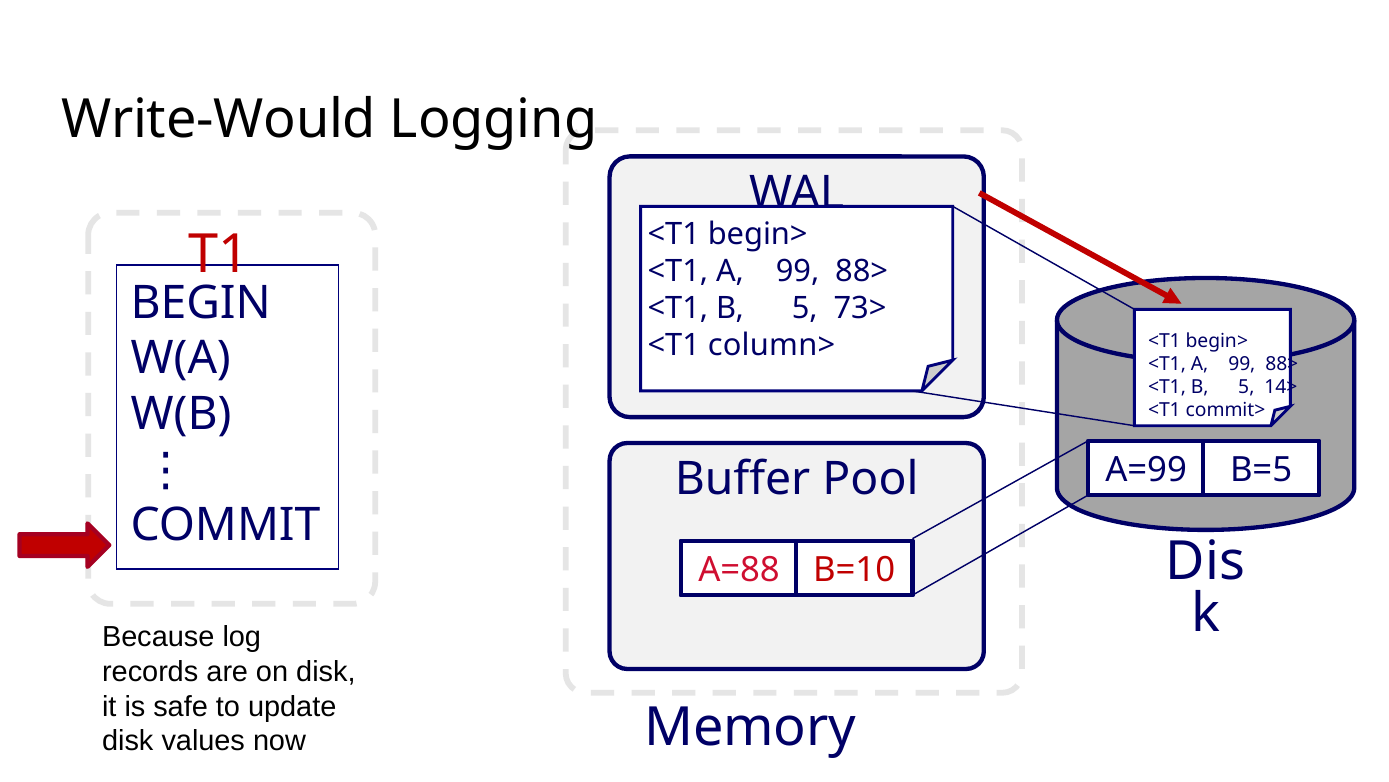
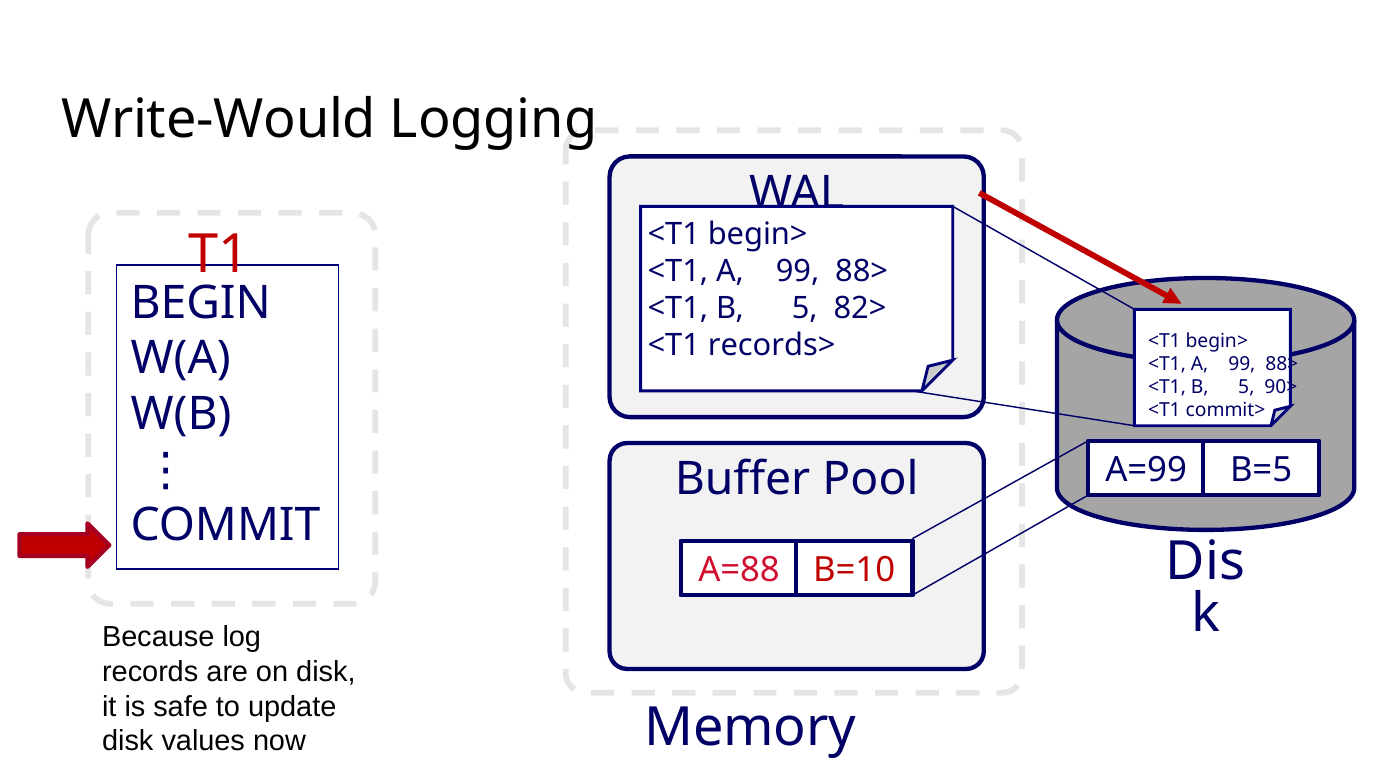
73>: 73> -> 82> (860, 308)
column>: column> -> records> (772, 345)
14>: 14> -> 90> (1281, 387)
